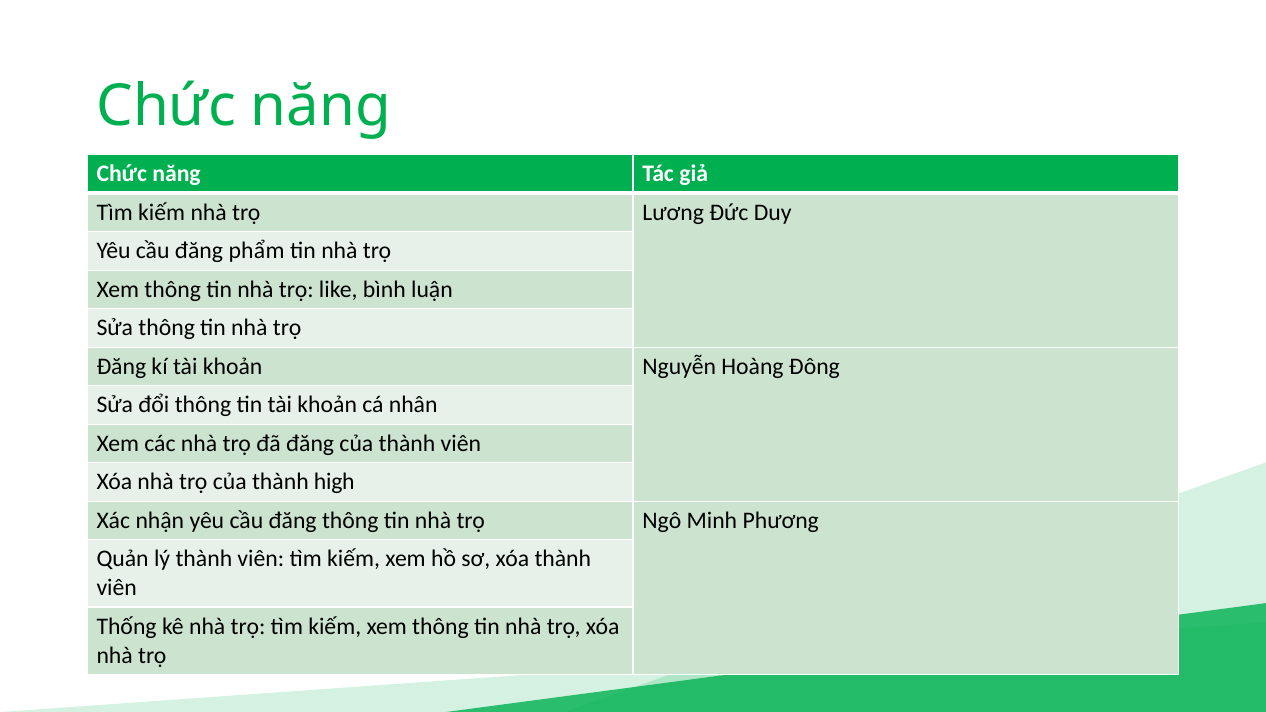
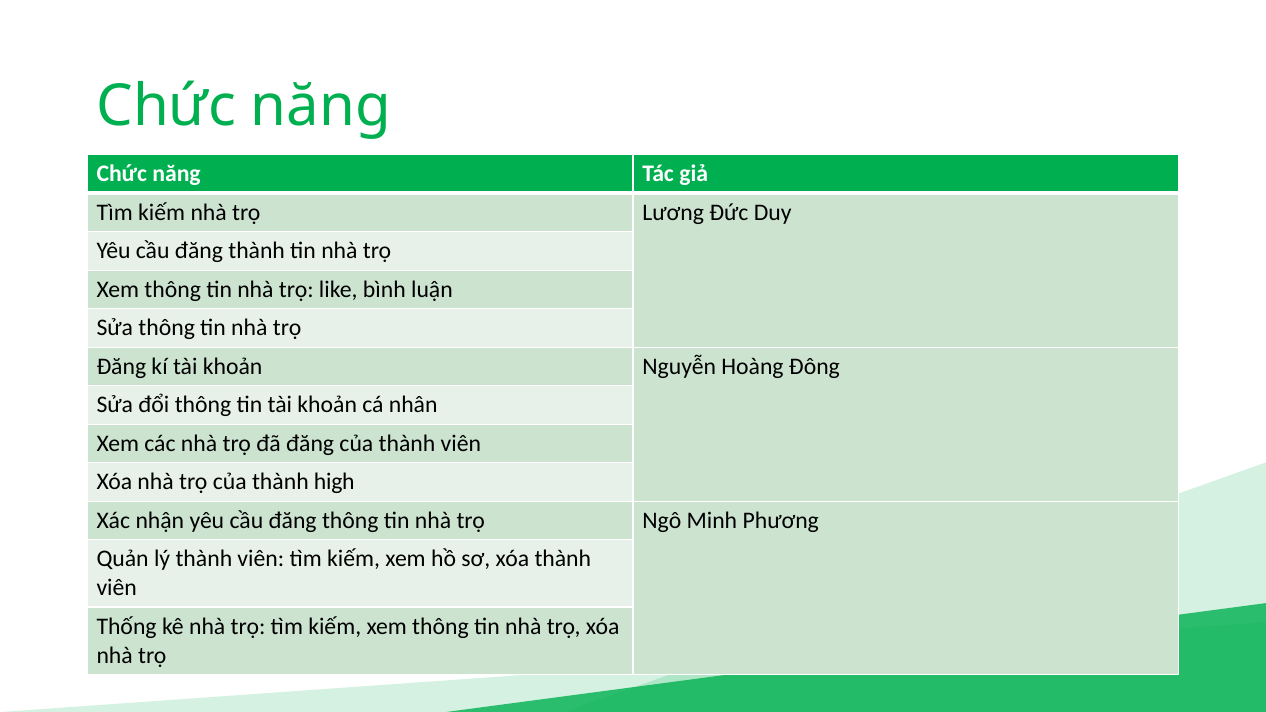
đăng phẩm: phẩm -> thành (257, 251)
